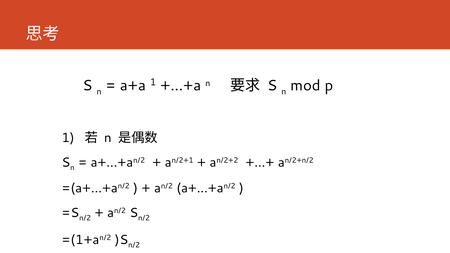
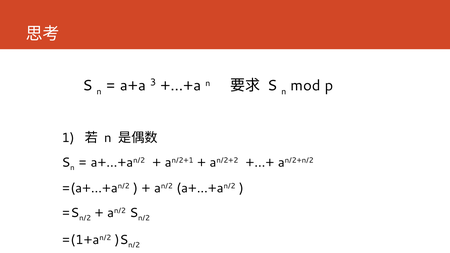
a+a 1: 1 -> 3 (153, 82)
